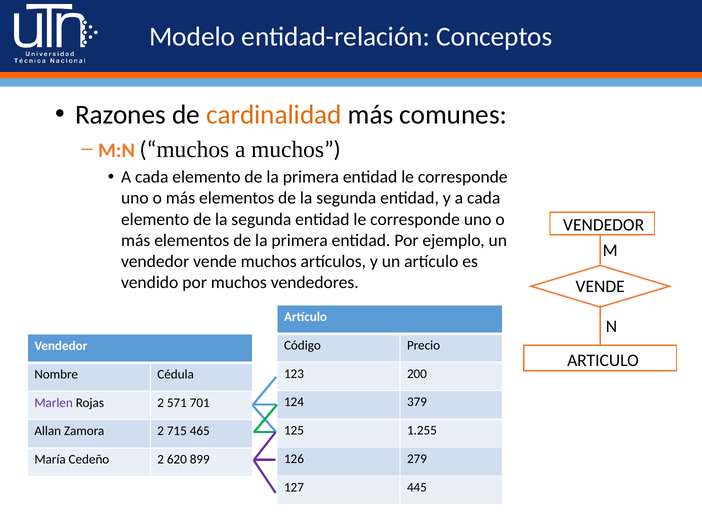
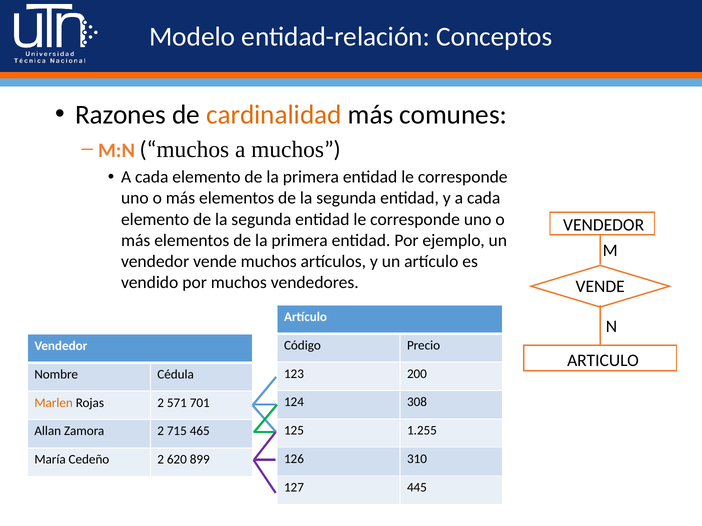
379: 379 -> 308 (417, 403)
Marlen colour: purple -> orange (54, 403)
279: 279 -> 310 (417, 459)
